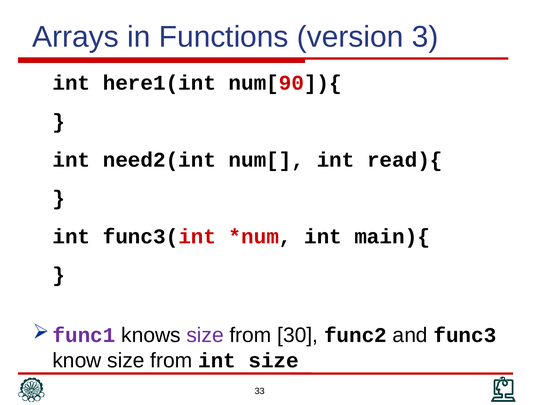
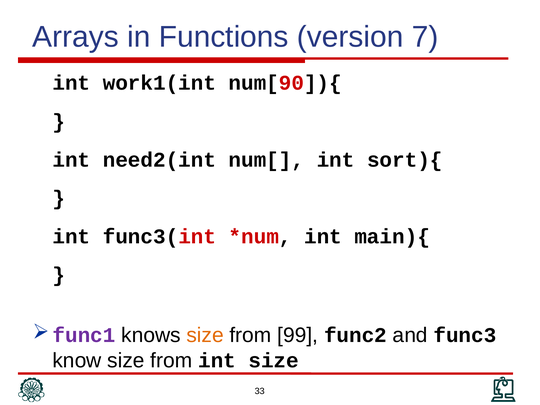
3: 3 -> 7 (425, 37)
here1(int: here1(int -> work1(int (159, 83)
read){: read){ -> sort){ (405, 160)
size colour: purple -> orange (205, 335)
30: 30 -> 99 (298, 335)
